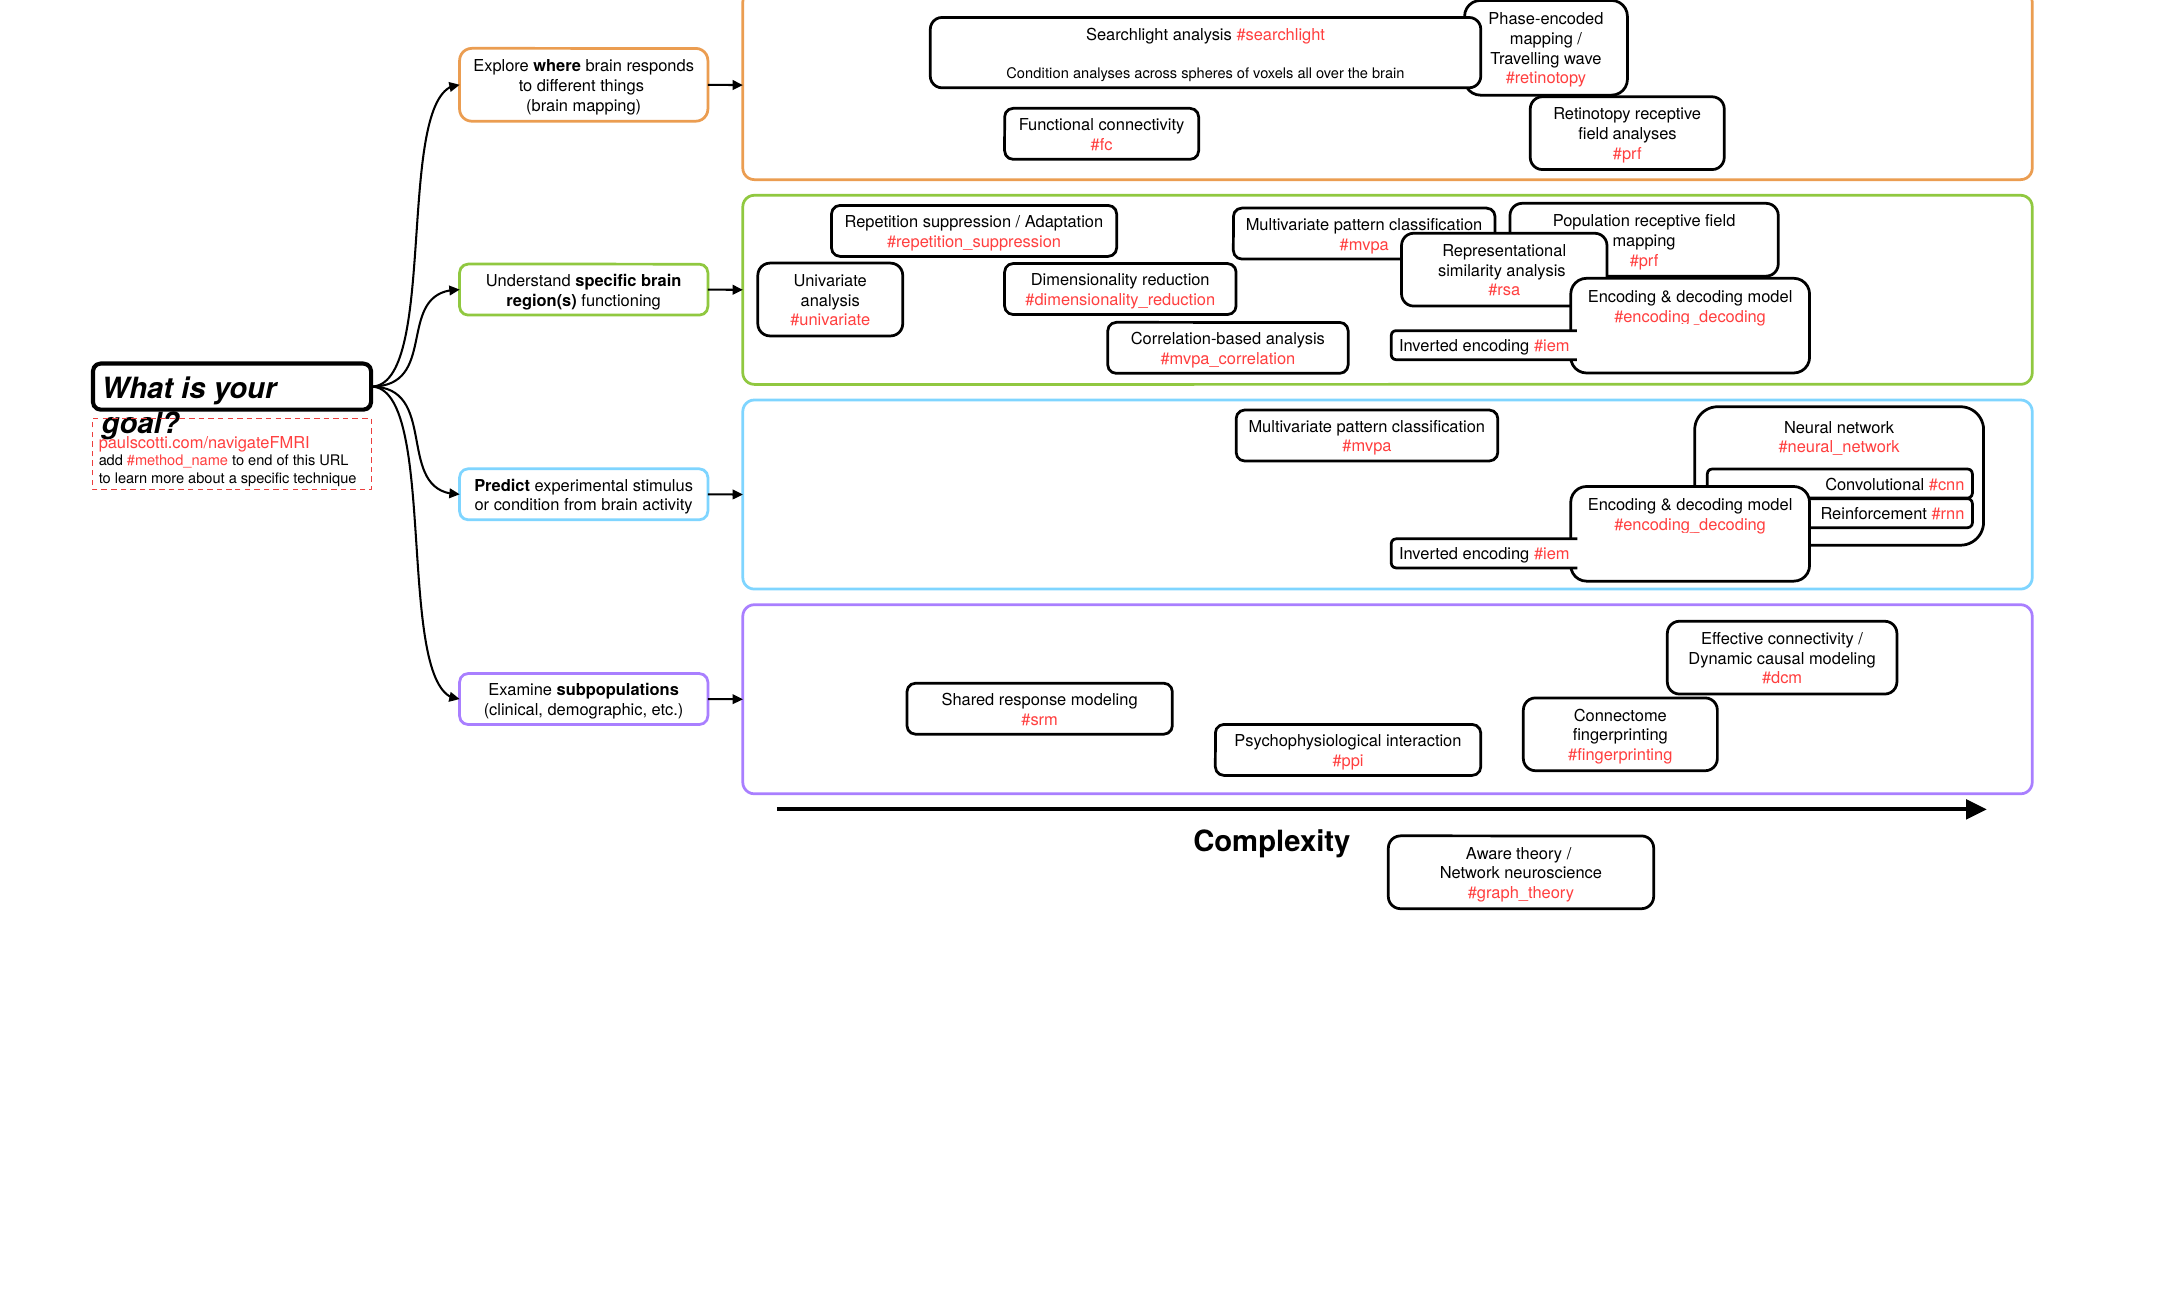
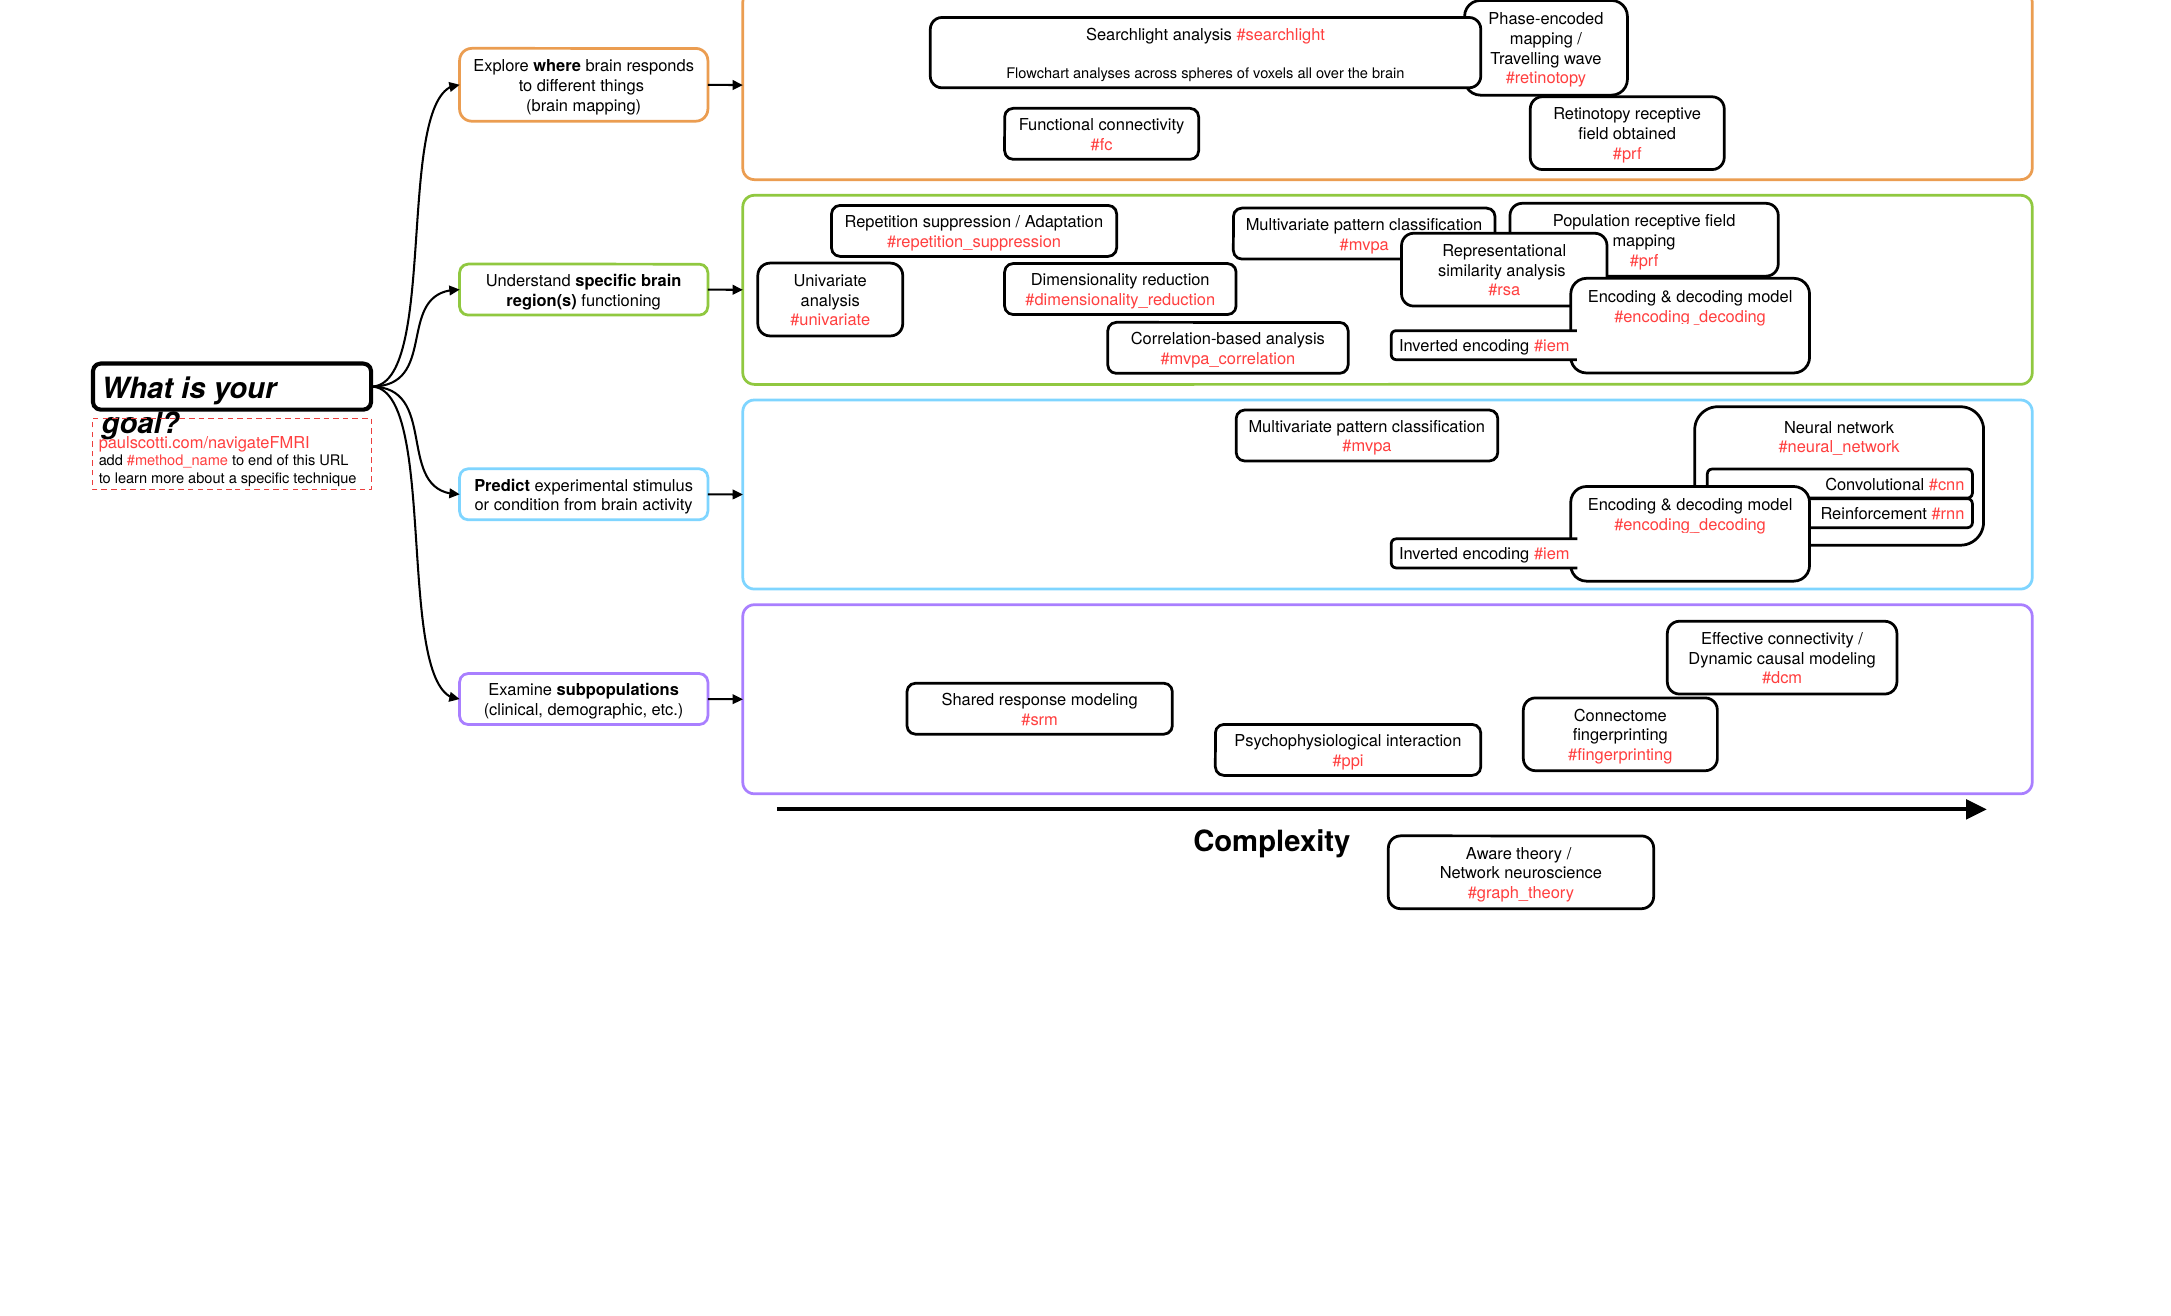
Condition: Condition -> Flowchart (1038, 73)
field analyses: analyses -> obtained (1645, 134)
